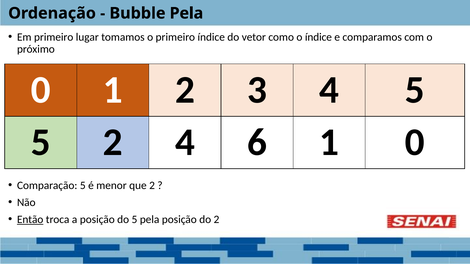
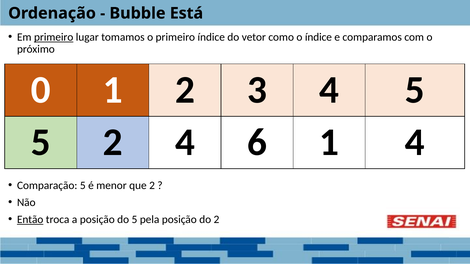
Bubble Pela: Pela -> Está (186, 13)
primeiro underline: none -> present (54, 37)
1 0: 0 -> 4 (415, 143)
